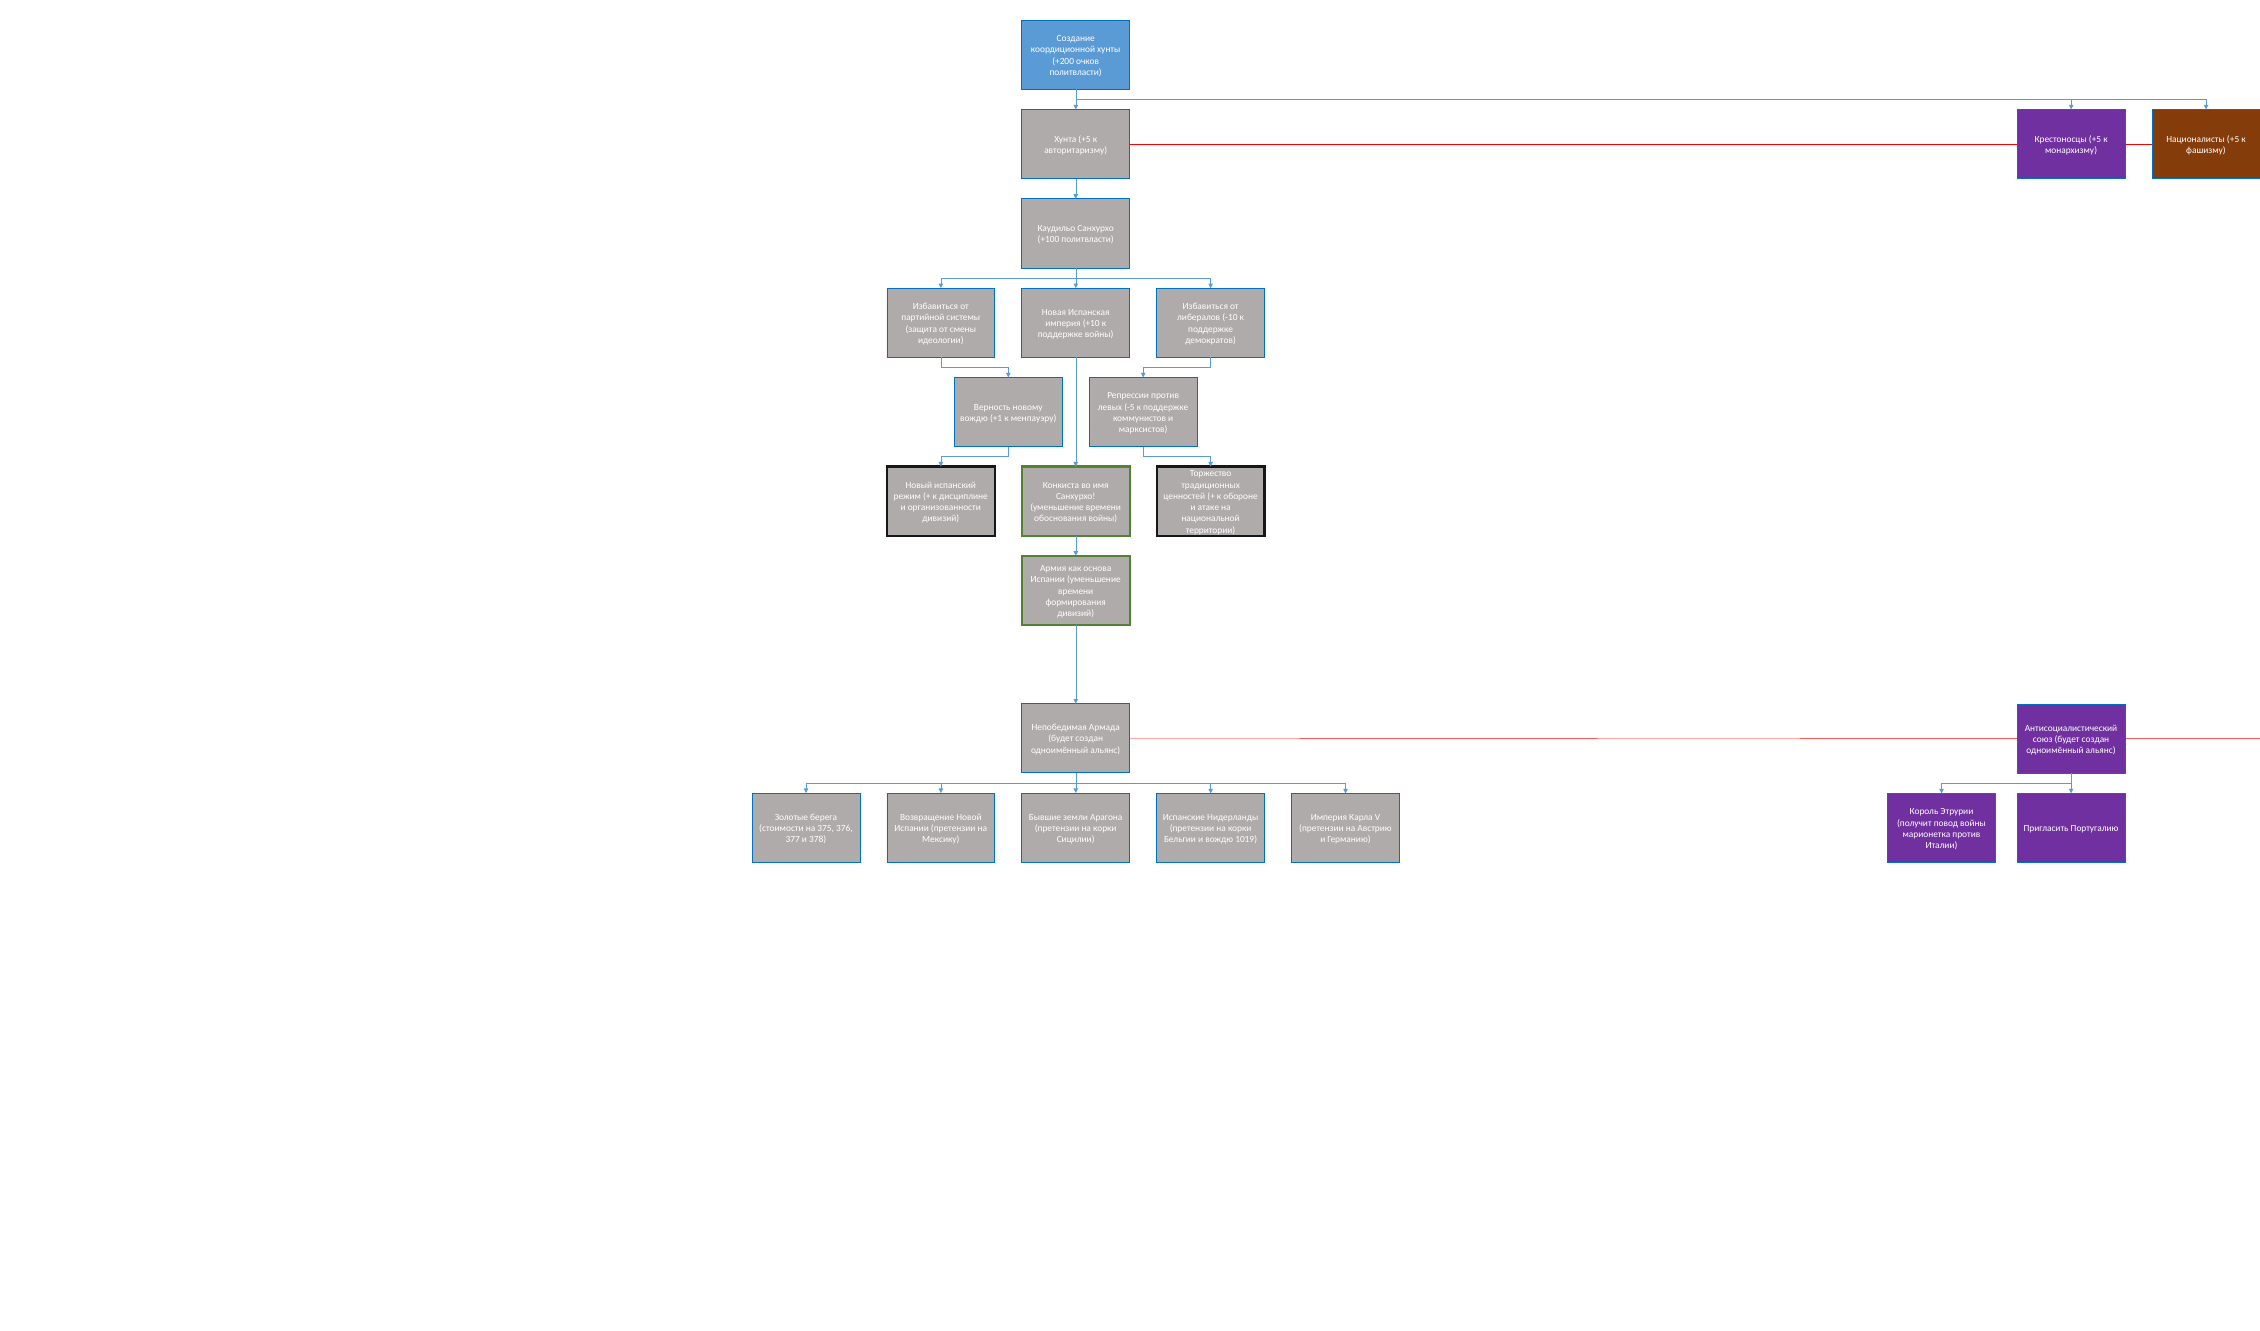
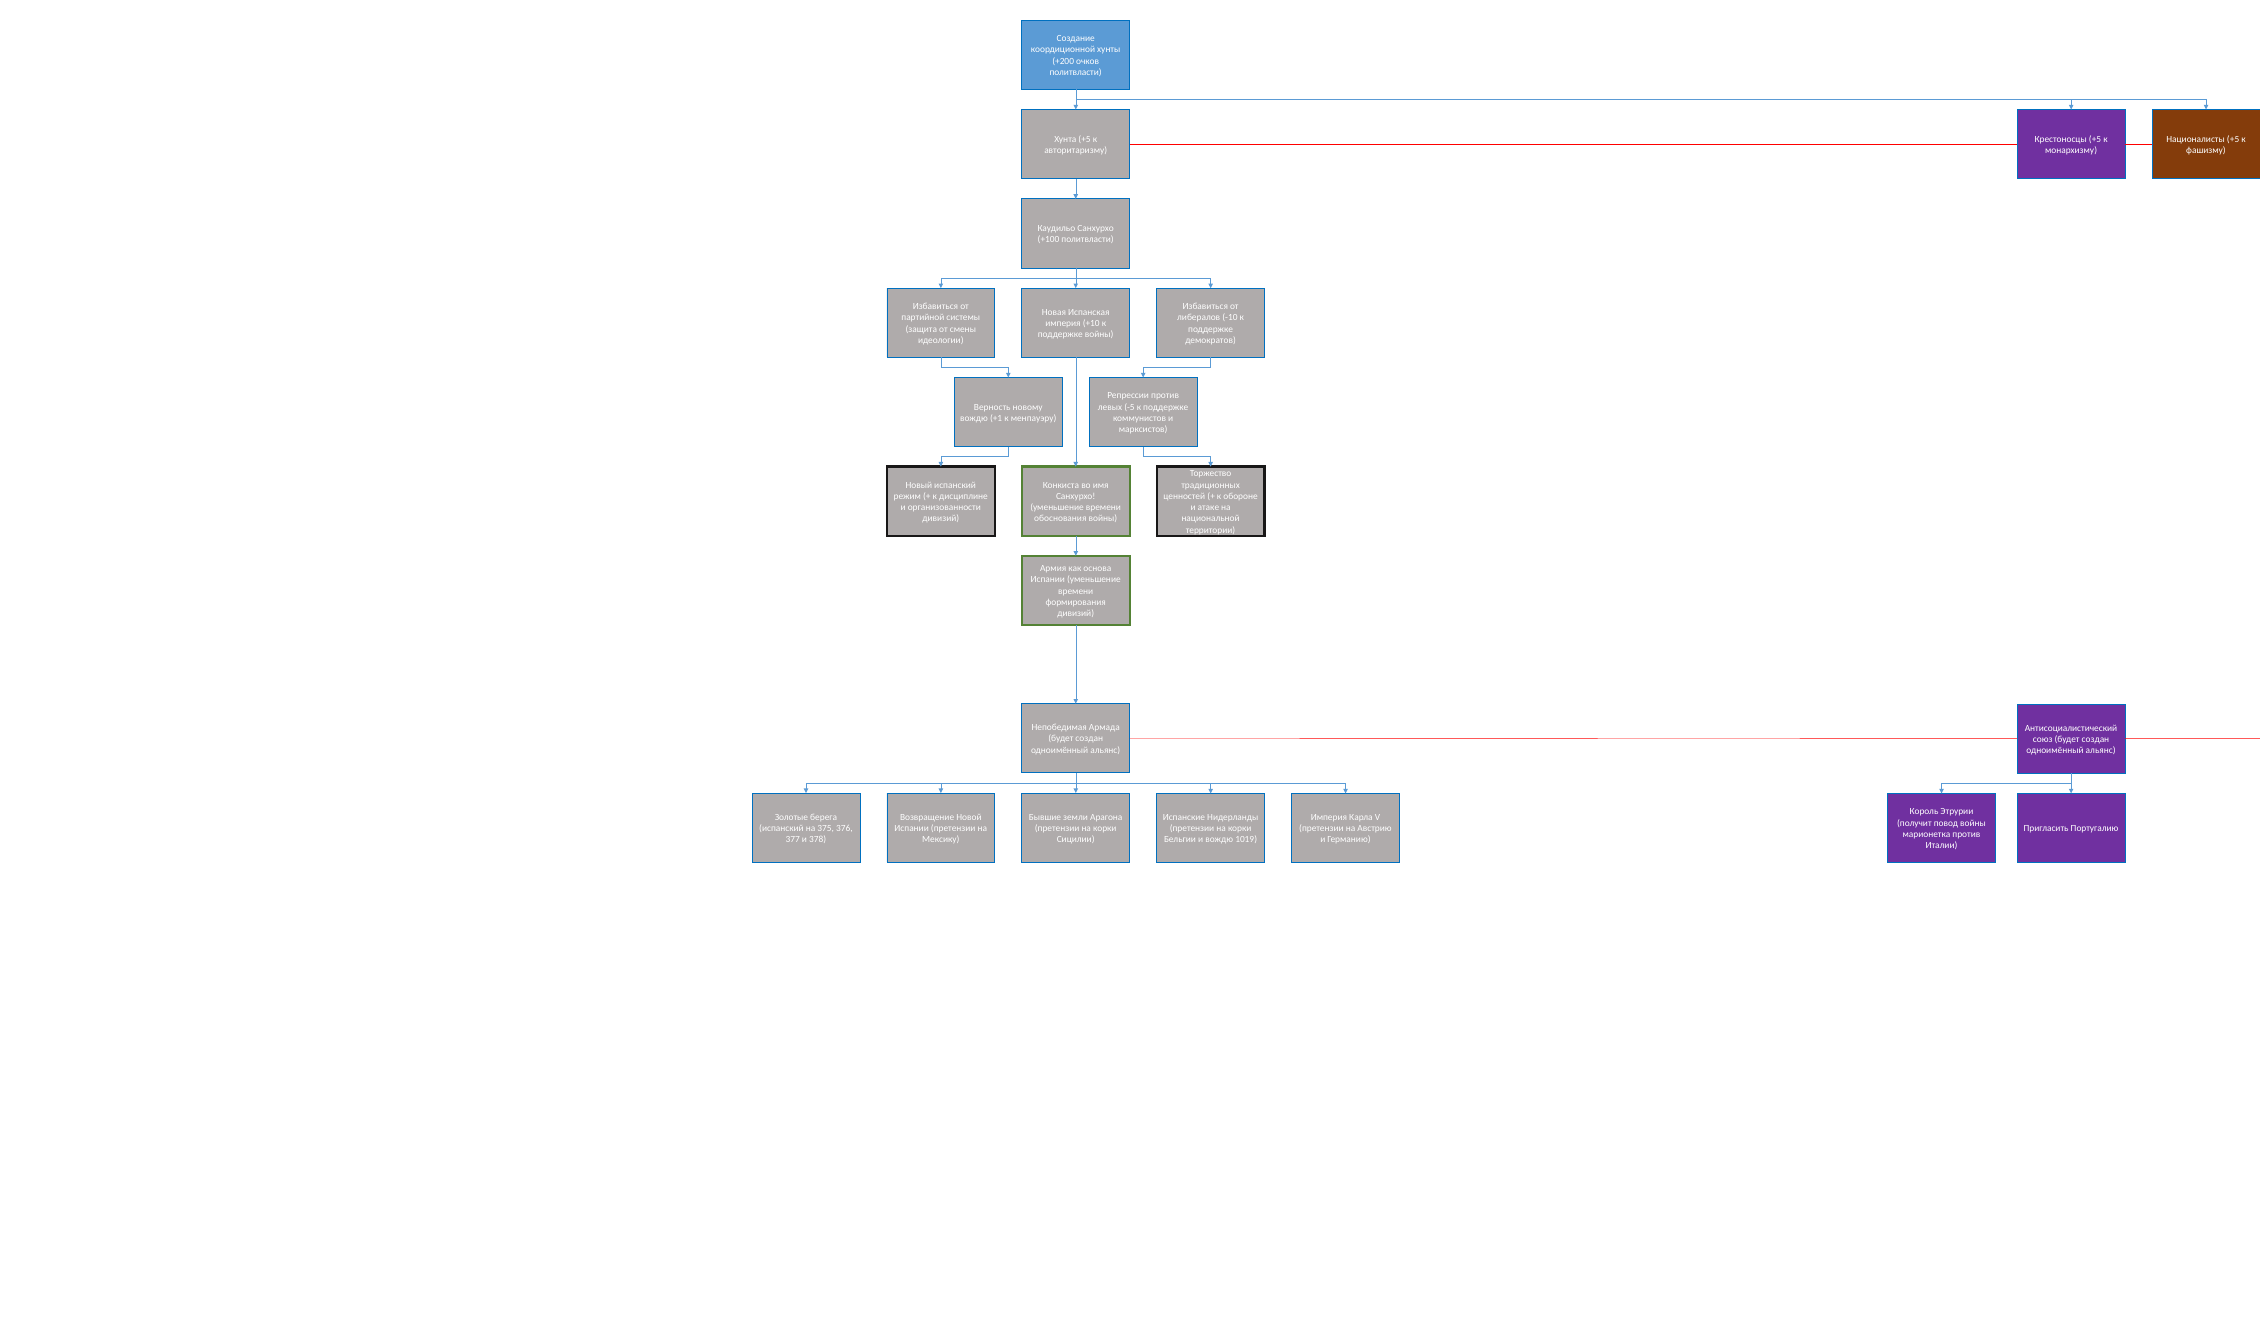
стоимости: стоимости -> испанский (781, 828)
